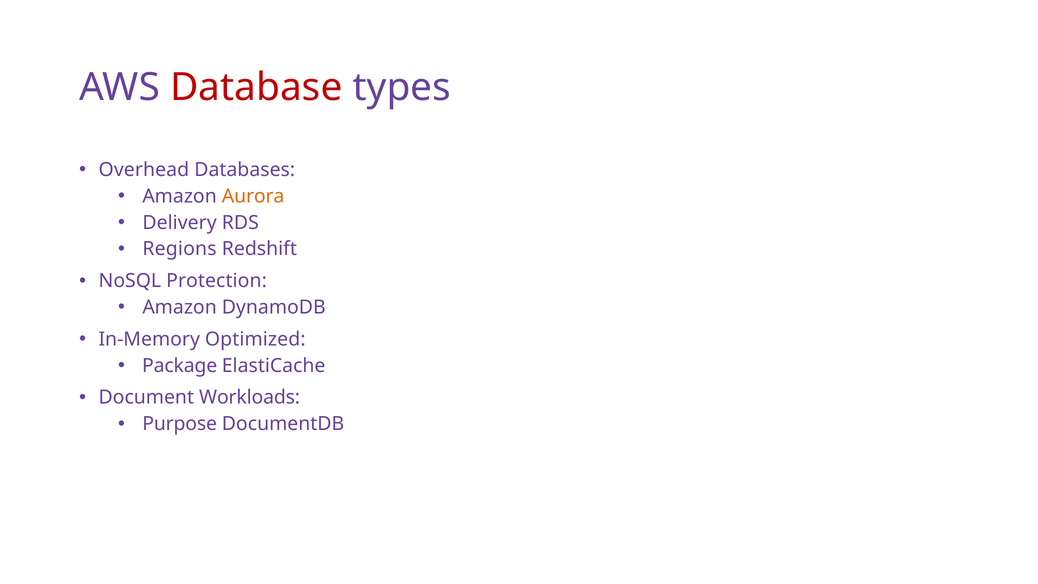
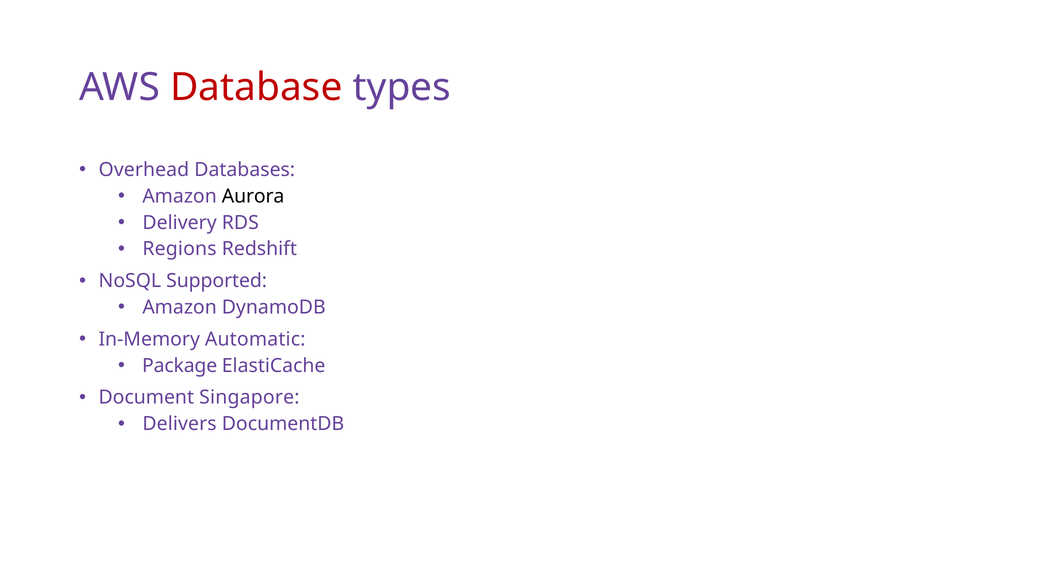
Aurora colour: orange -> black (253, 196)
Protection: Protection -> Supported (217, 281)
Optimized: Optimized -> Automatic (255, 339)
Workloads: Workloads -> Singapore (249, 397)
Purpose: Purpose -> Delivers (180, 424)
